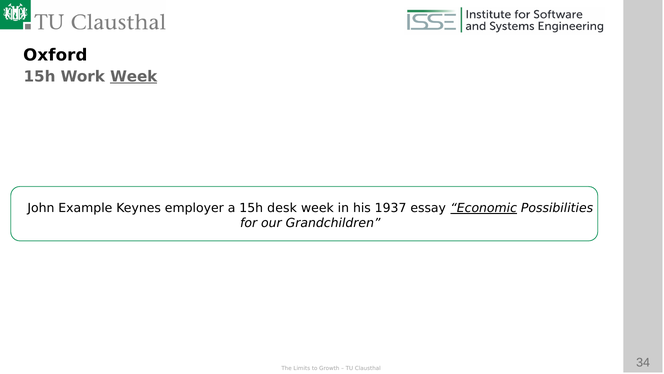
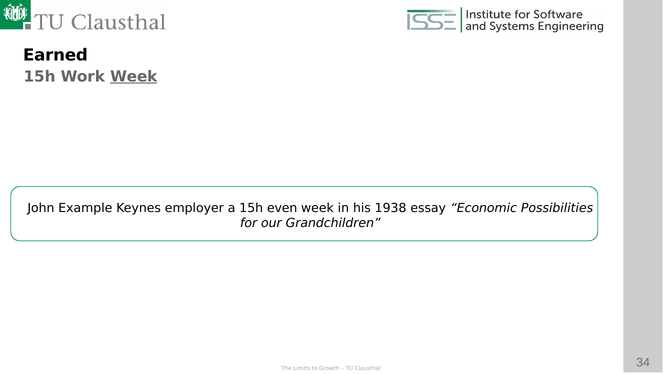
Oxford: Oxford -> Earned (55, 55)
desk: desk -> even (282, 208)
1937: 1937 -> 1938 (391, 208)
Economic underline: present -> none (484, 208)
